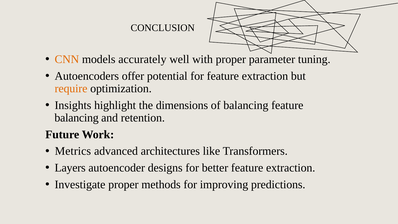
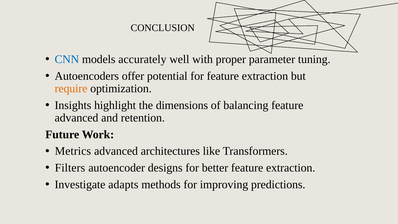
CNN colour: orange -> blue (67, 59)
balancing: balancing -> advanced (77, 118)
Layers: Layers -> Filters (70, 168)
Investigate proper: proper -> adapts (123, 184)
